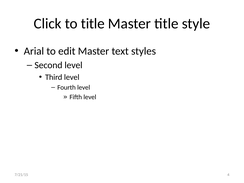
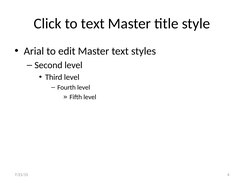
to title: title -> text (93, 24)
